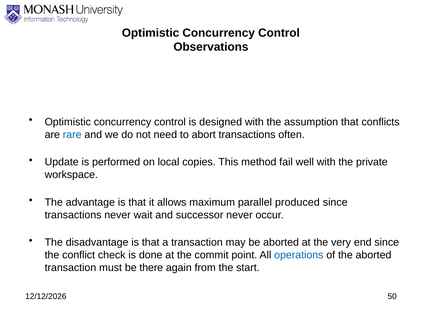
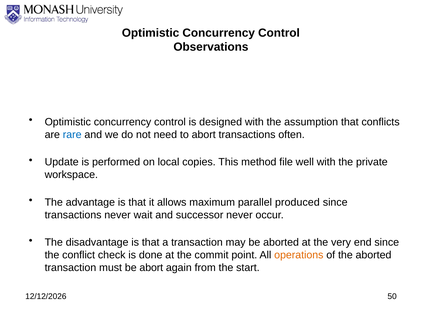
fail: fail -> file (286, 162)
operations colour: blue -> orange (299, 255)
be there: there -> abort (151, 267)
